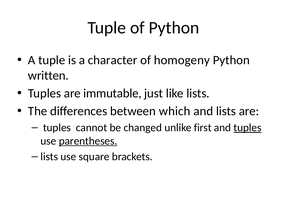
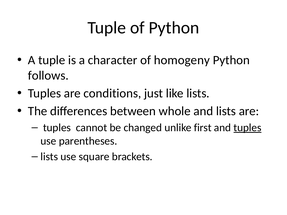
written: written -> follows (48, 76)
immutable: immutable -> conditions (112, 93)
which: which -> whole (175, 111)
parentheses underline: present -> none (88, 141)
